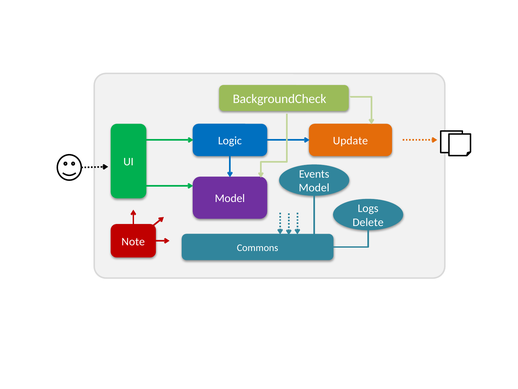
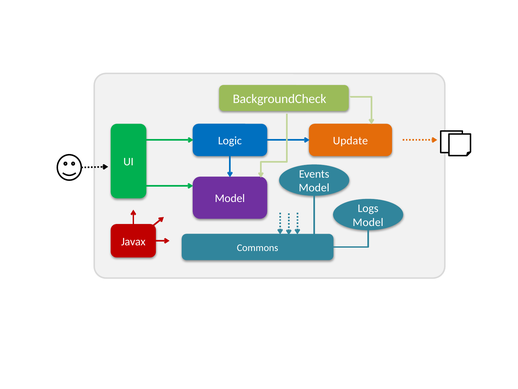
Delete: Delete -> Model (368, 222)
Note: Note -> Javax (133, 241)
